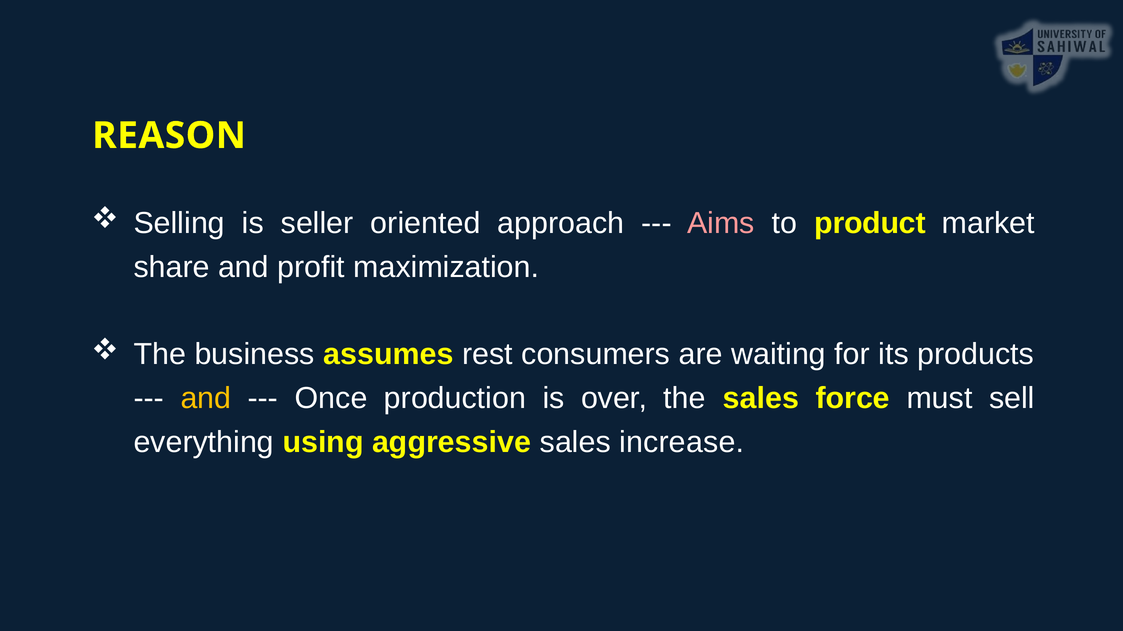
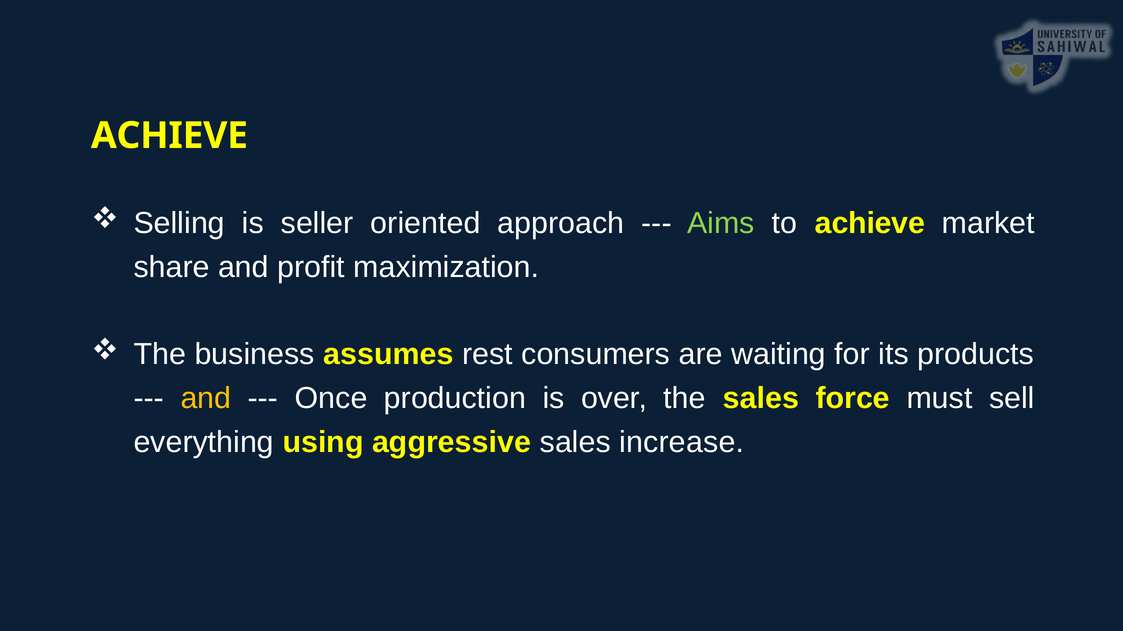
REASON: REASON -> ACHIEVE (169, 136)
Aims colour: pink -> light green (721, 224)
to product: product -> achieve (870, 224)
